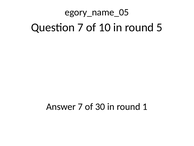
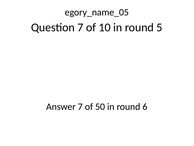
30: 30 -> 50 (100, 106)
1: 1 -> 6 (145, 106)
